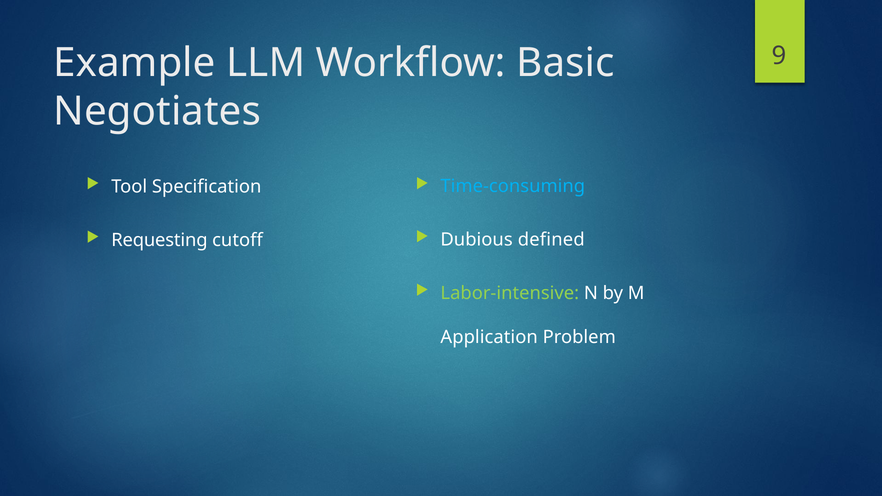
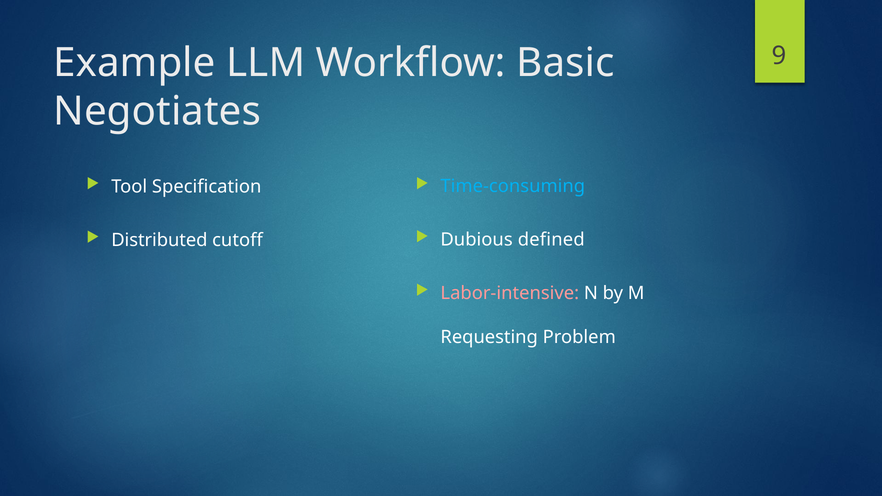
Requesting: Requesting -> Distributed (159, 240)
Labor-intensive colour: light green -> pink (510, 293)
Application: Application -> Requesting (489, 337)
